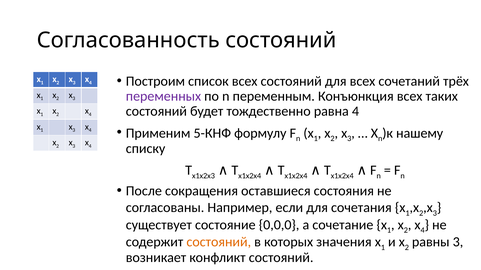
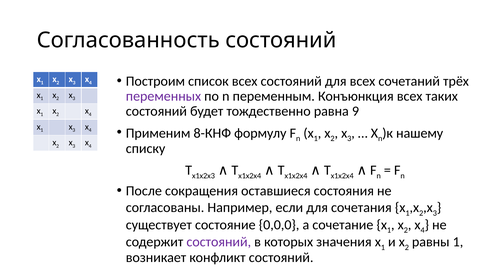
равна 4: 4 -> 9 (355, 112)
5-КНФ: 5-КНФ -> 8-КНФ (212, 133)
состояний colour: orange -> purple (219, 242)
равны 3: 3 -> 1 (458, 242)
